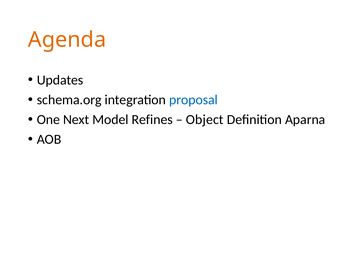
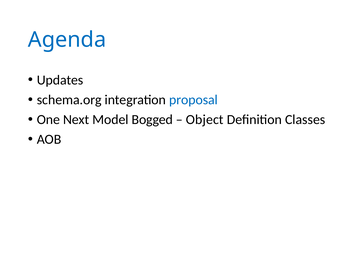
Agenda colour: orange -> blue (67, 40)
Refines: Refines -> Bogged (152, 120)
Aparna: Aparna -> Classes (305, 120)
